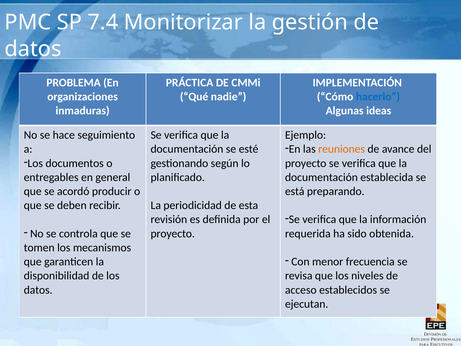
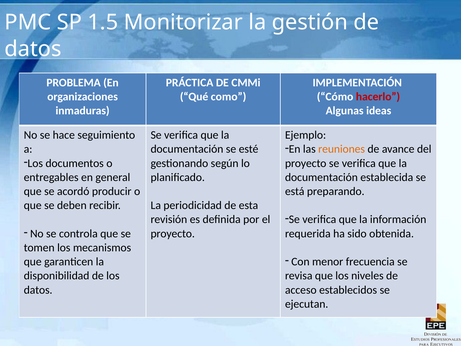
7.4: 7.4 -> 1.5 (103, 22)
nadie: nadie -> como (229, 97)
hacerlo colour: blue -> red (378, 97)
